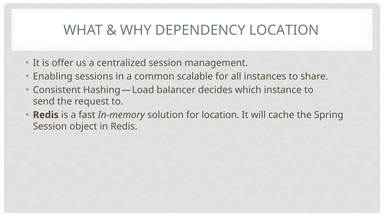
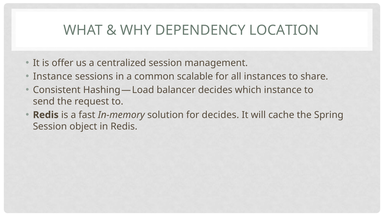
Enabling: Enabling -> Instance (53, 77)
for location: location -> decides (220, 115)
